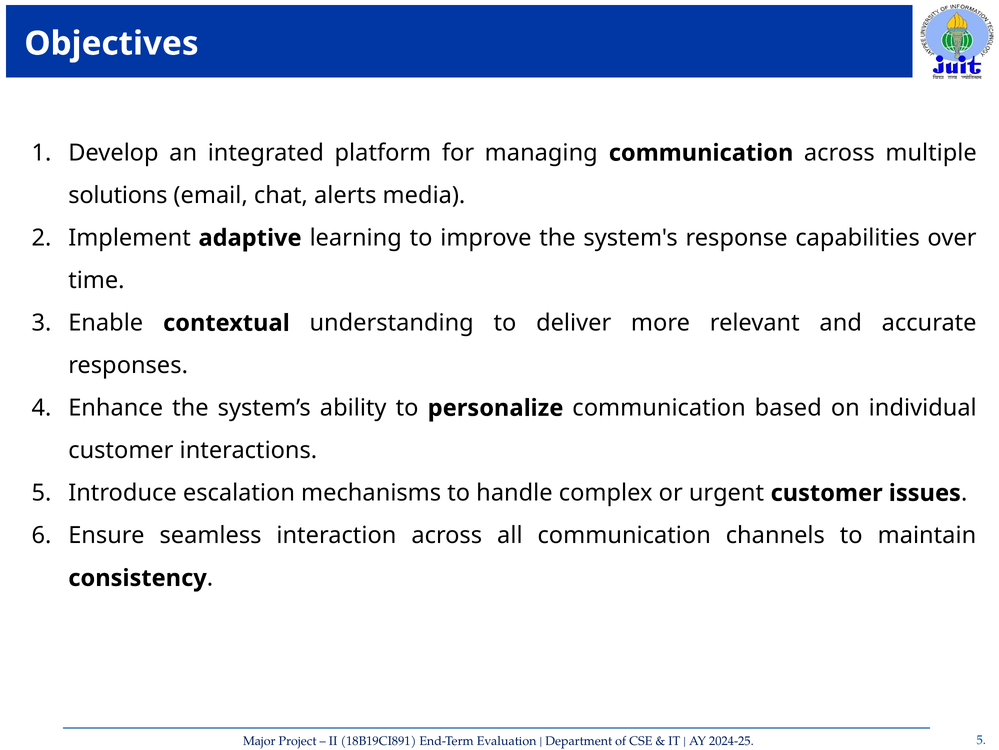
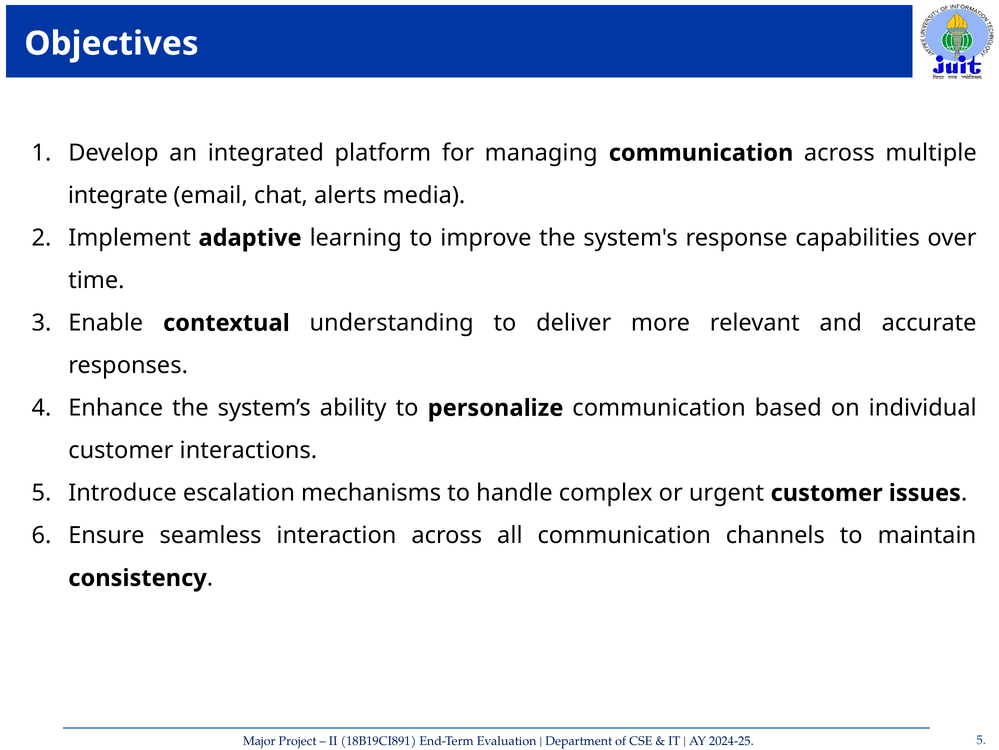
solutions: solutions -> integrate (118, 195)
